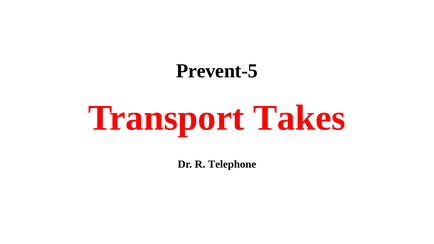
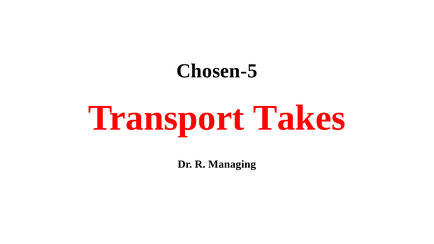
Prevent-5: Prevent-5 -> Chosen-5 (217, 71)
Telephone: Telephone -> Managing (232, 164)
